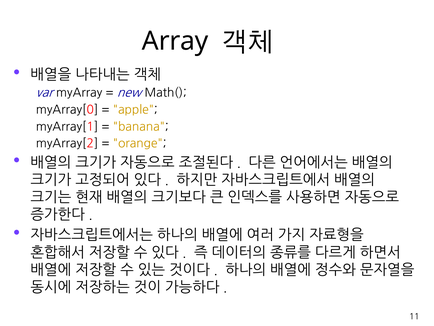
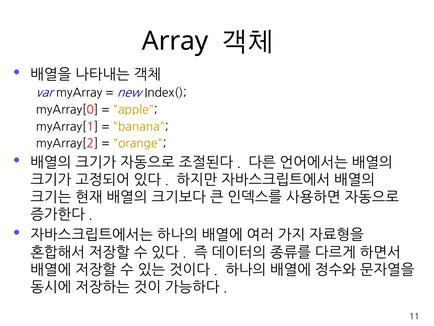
Math(: Math( -> Index( (166, 93)
